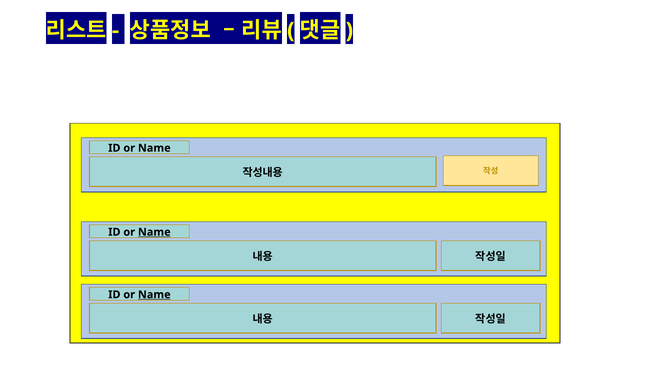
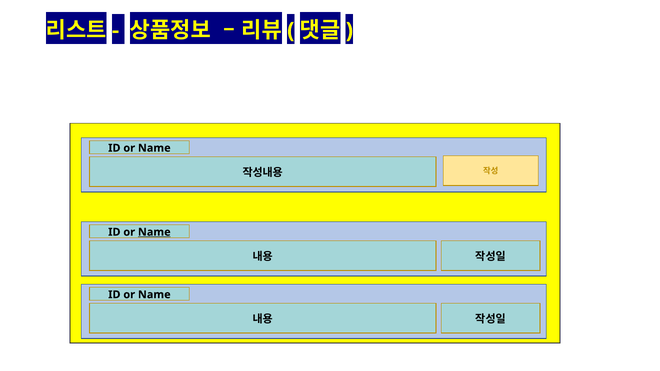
Name underline: present -> none (154, 295)
